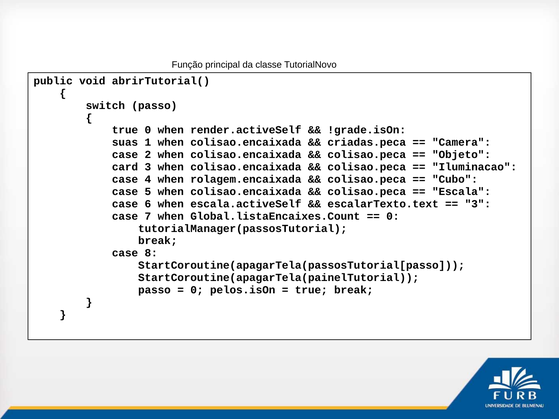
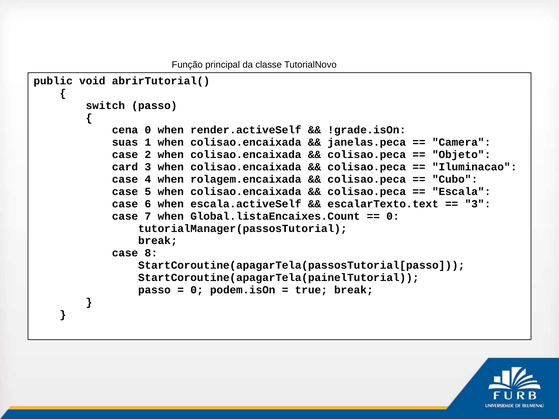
true: true -> cena (125, 130)
criadas.peca: criadas.peca -> janelas.peca (367, 142)
pelos.isOn: pelos.isOn -> podem.isOn (243, 290)
